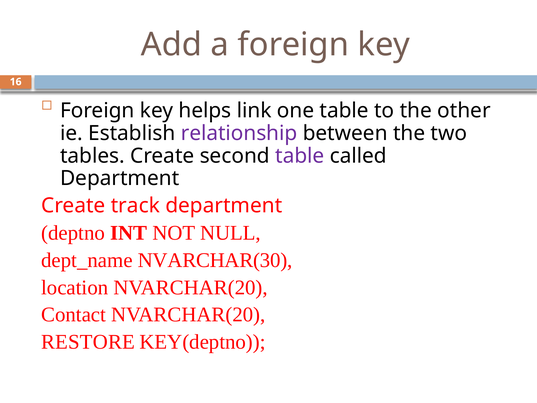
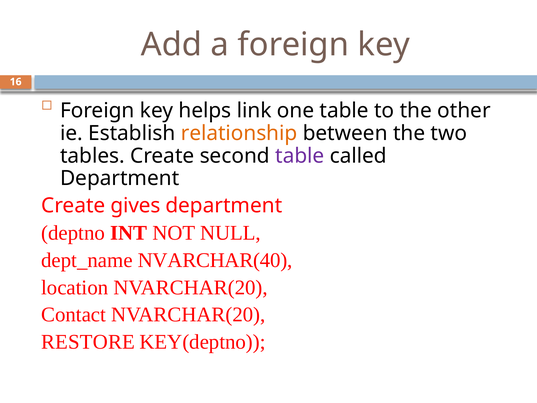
relationship colour: purple -> orange (239, 133)
track: track -> gives (135, 206)
NVARCHAR(30: NVARCHAR(30 -> NVARCHAR(40 (215, 260)
